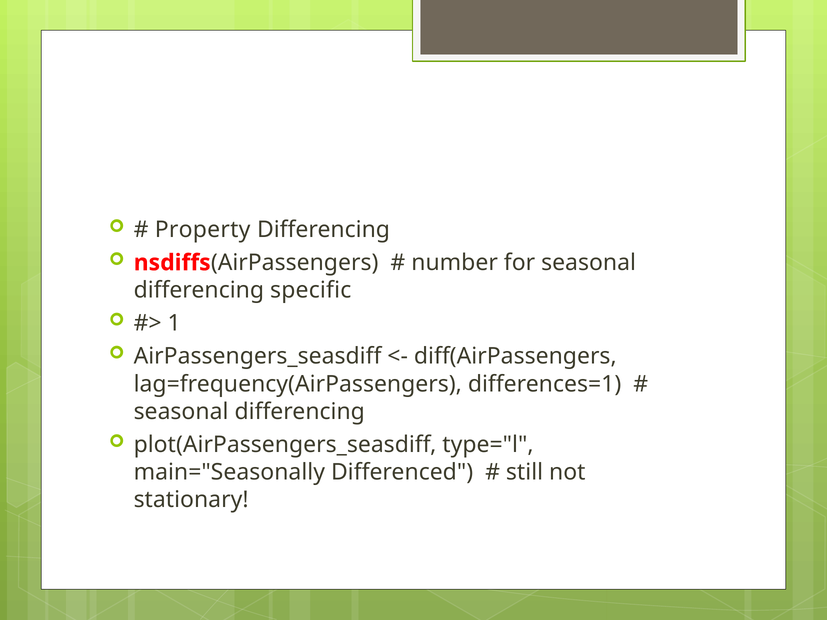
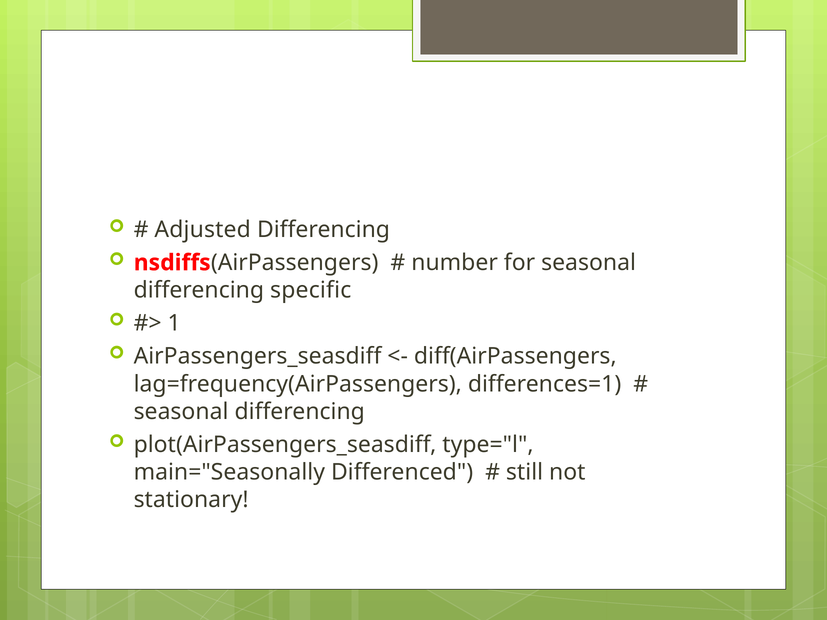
Property: Property -> Adjusted (203, 230)
